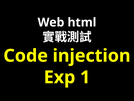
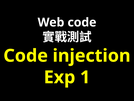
Web html: html -> code (82, 22)
